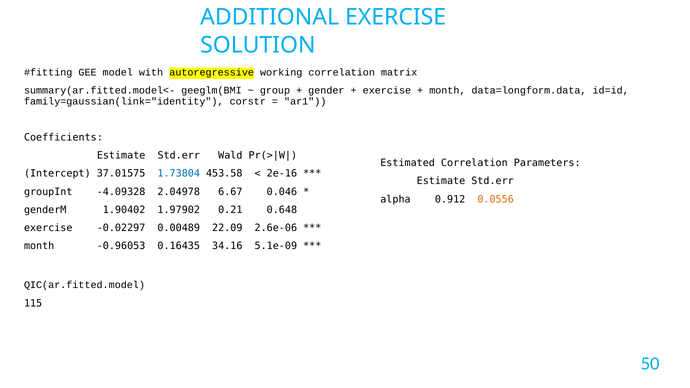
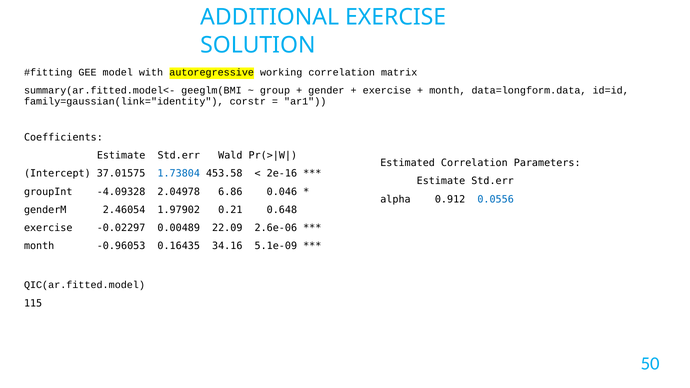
6.67: 6.67 -> 6.86 (230, 192)
0.0556 colour: orange -> blue (496, 199)
1.90402: 1.90402 -> 2.46054 (124, 210)
